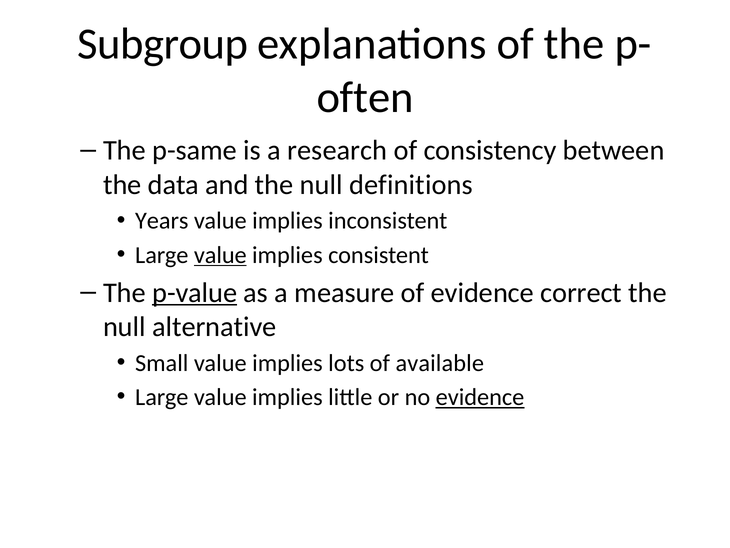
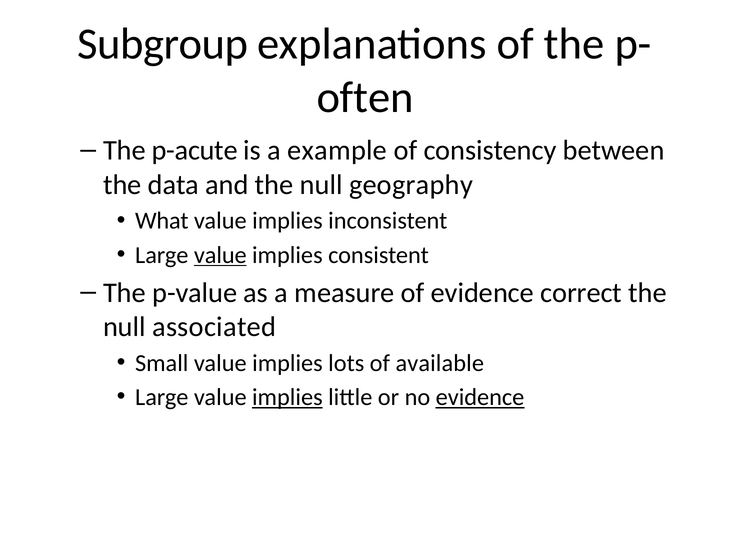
p-same: p-same -> p-acute (195, 150)
research: research -> example (337, 150)
definitions: definitions -> geography (411, 185)
Years: Years -> What (162, 221)
p-value underline: present -> none (195, 292)
alternative: alternative -> associated (214, 326)
implies underline: none -> present (287, 397)
